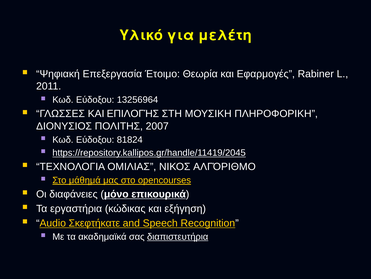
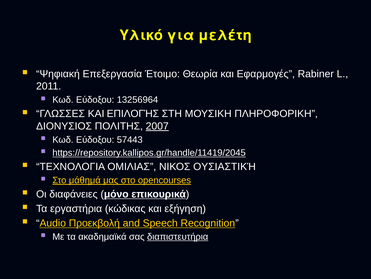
2007 underline: none -> present (157, 126)
81824: 81824 -> 57443 (130, 139)
ΑΛΓΌΡΙΘΜΟ: ΑΛΓΌΡΙΘΜΟ -> ΟΥΣΙΑΣΤΙΚΉ (225, 166)
Σκεφτήκατε: Σκεφτήκατε -> Προεκβολή (94, 223)
